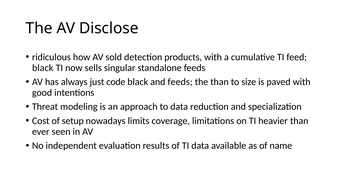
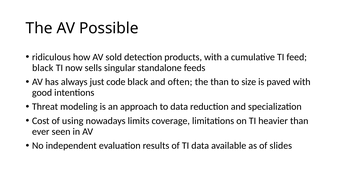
Disclose: Disclose -> Possible (109, 28)
and feeds: feeds -> often (180, 82)
setup: setup -> using (73, 121)
name: name -> slides (281, 145)
